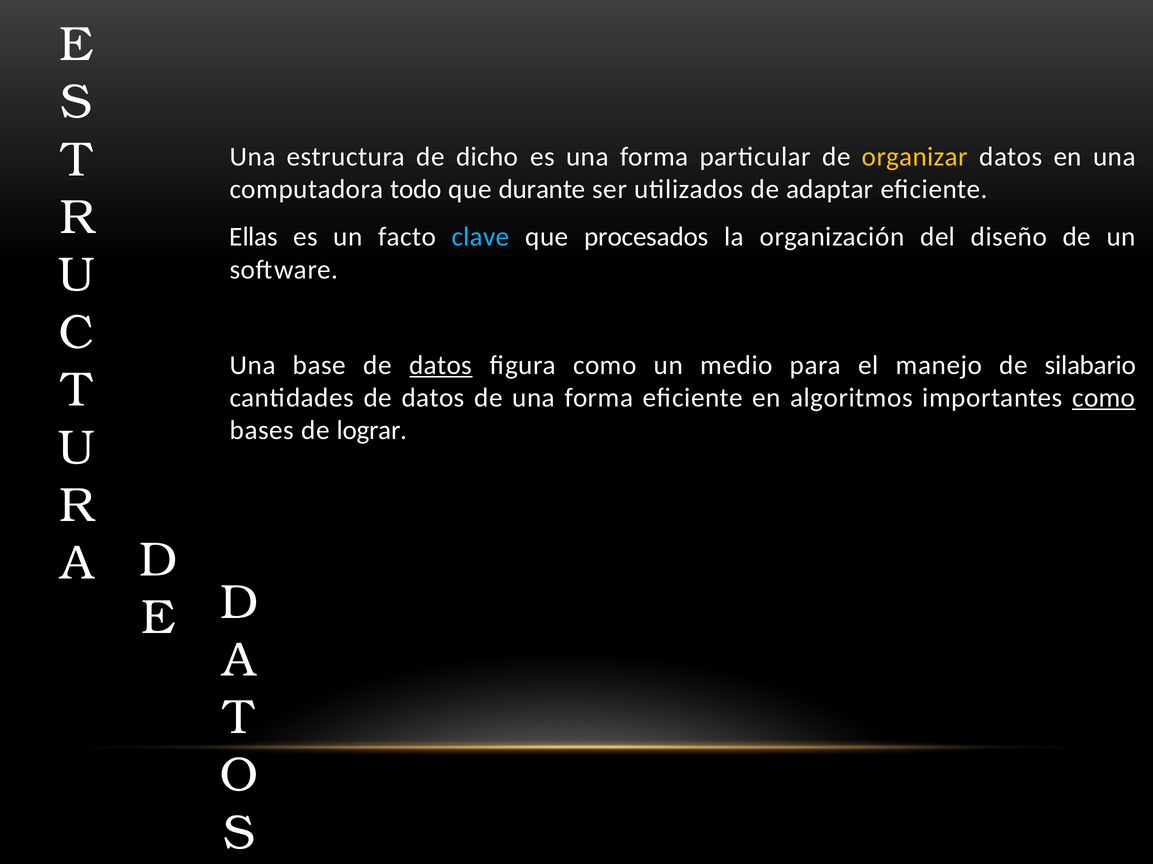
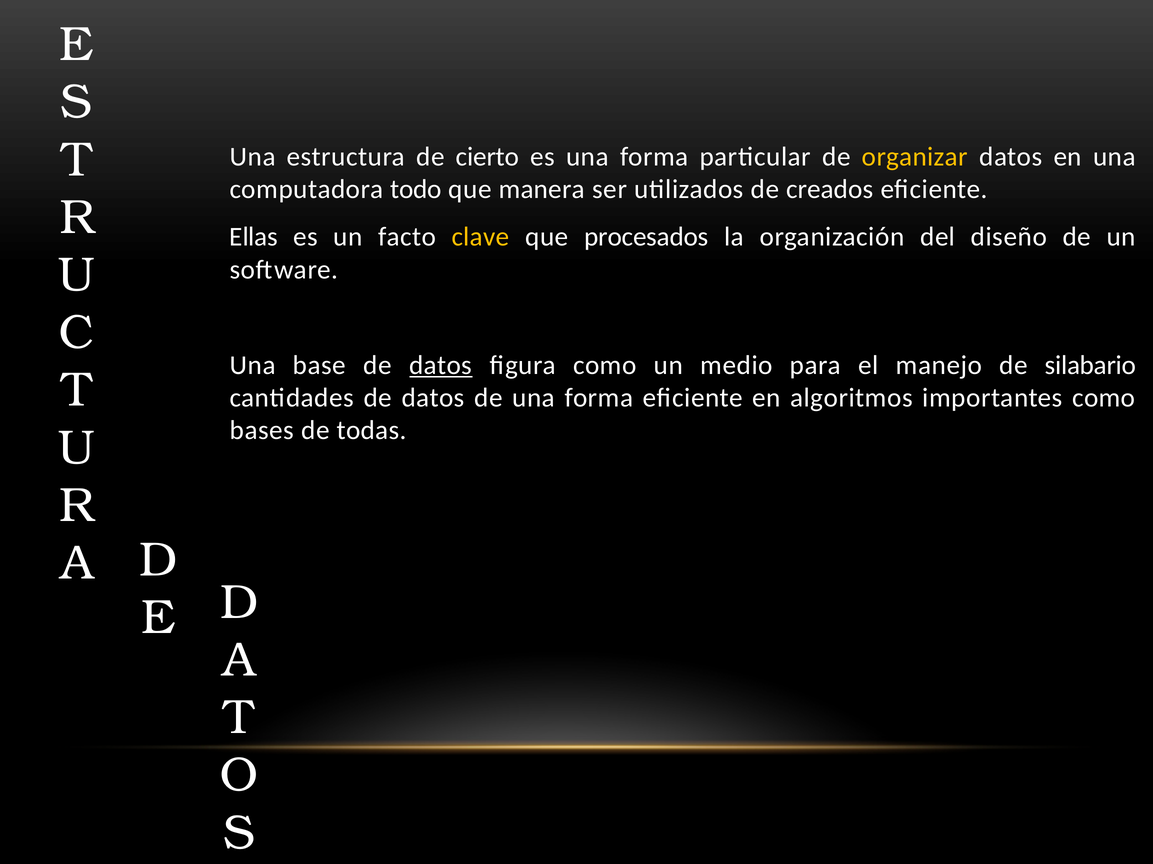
dicho: dicho -> cierto (488, 157)
durante: durante -> manera (542, 189)
adaptar: adaptar -> creados (830, 189)
clave colour: light blue -> yellow (480, 237)
como underline: present -> none (1104, 398)
lograr: lograr -> todas (372, 431)
